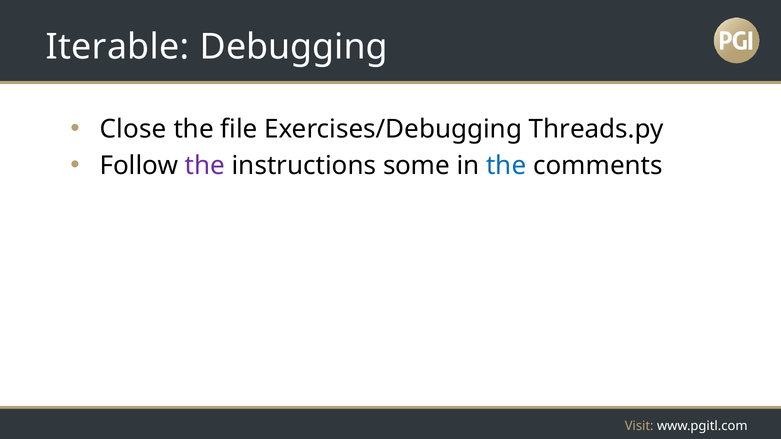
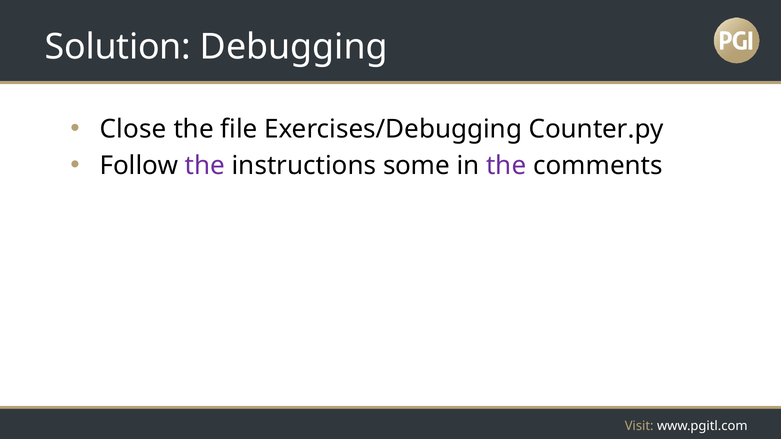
Iterable: Iterable -> Solution (118, 47)
Threads.py: Threads.py -> Counter.py (596, 129)
the colour: blue -> purple (506, 166)
